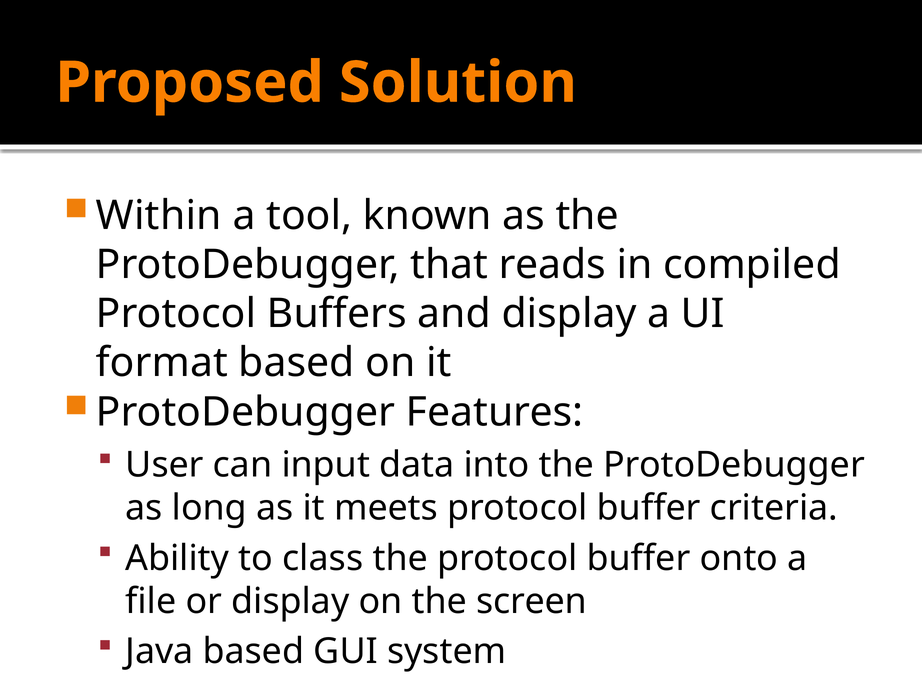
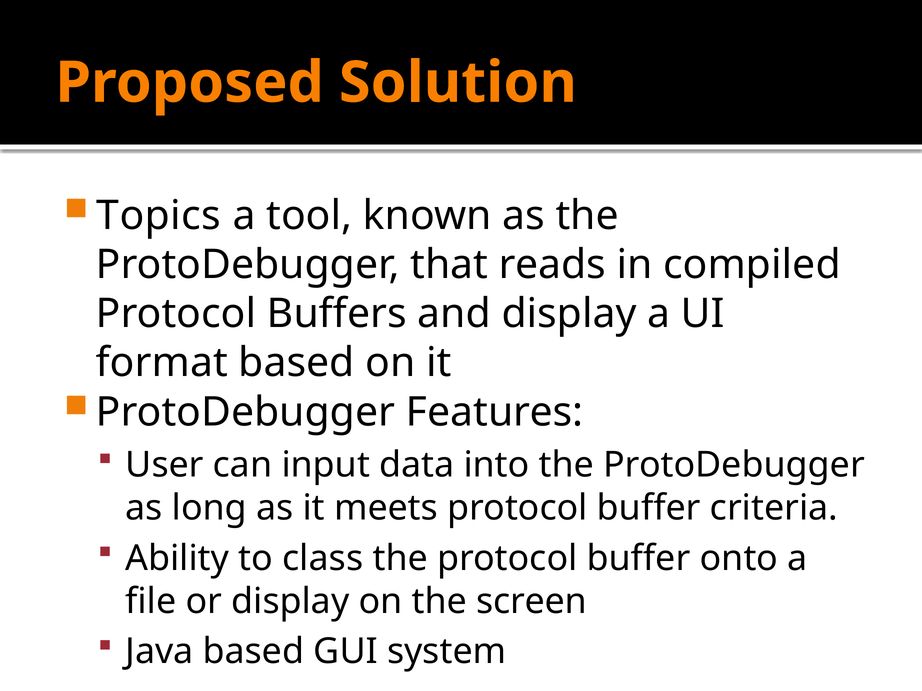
Within: Within -> Topics (159, 216)
